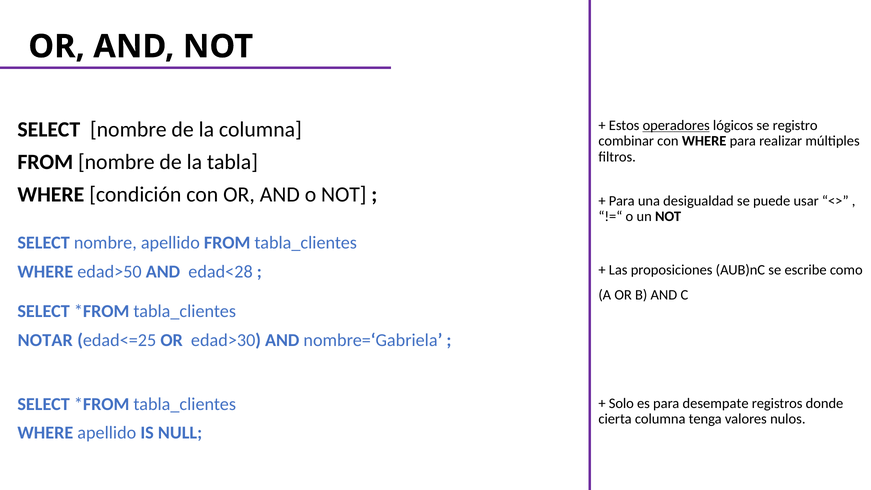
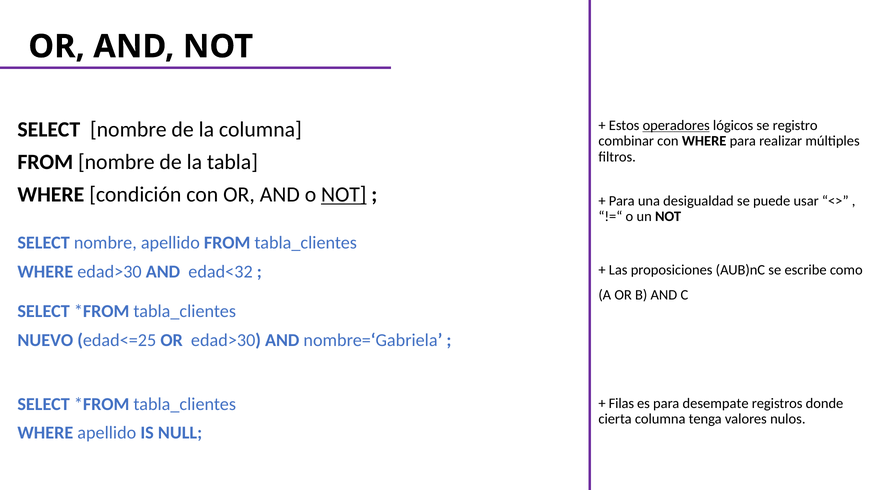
NOT underline: none -> present (344, 195)
WHERE edad>50: edad>50 -> edad>30 (109, 272)
edad<28: edad<28 -> edad<32 (221, 272)
NOTAR: NOTAR -> NUEVO (45, 340)
Solo: Solo -> Filas (621, 403)
